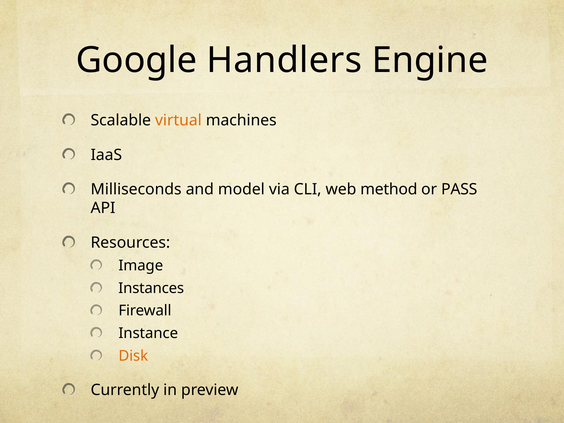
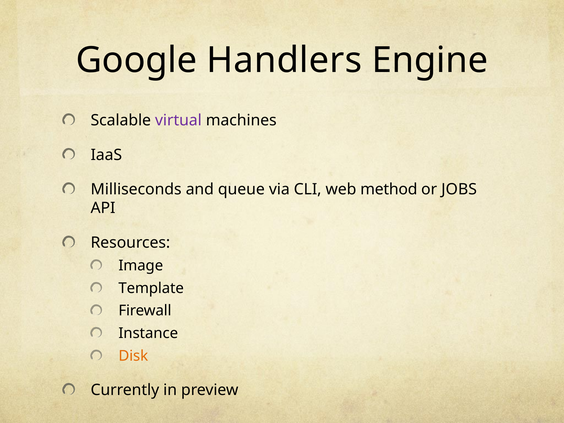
virtual colour: orange -> purple (178, 120)
model: model -> queue (241, 189)
PASS: PASS -> JOBS (459, 189)
Instances: Instances -> Template (151, 288)
